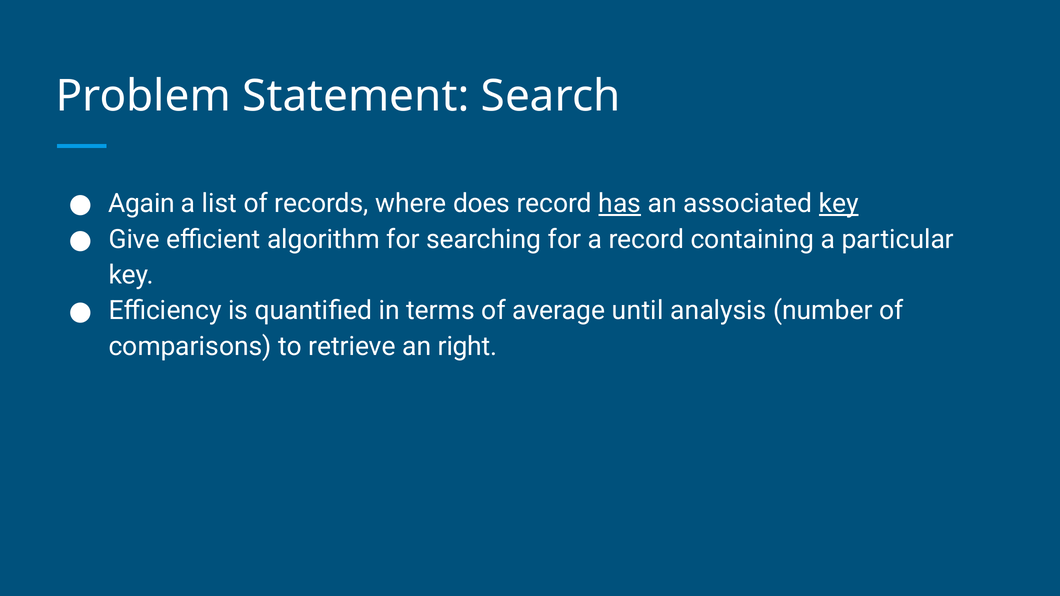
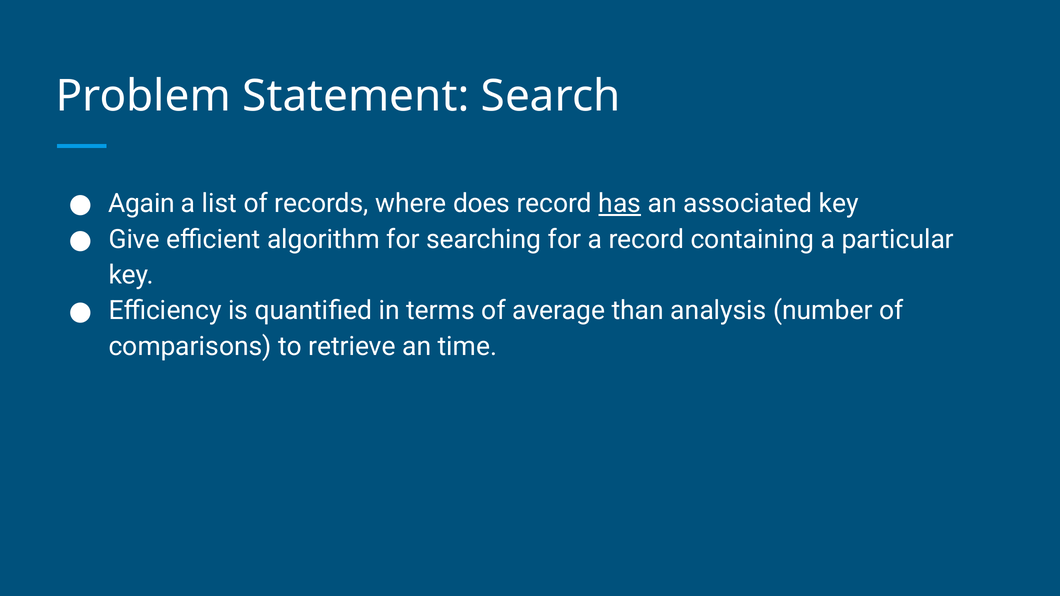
key underline: present -> none (839, 204)
until: until -> than (638, 311)
right: right -> time (467, 347)
